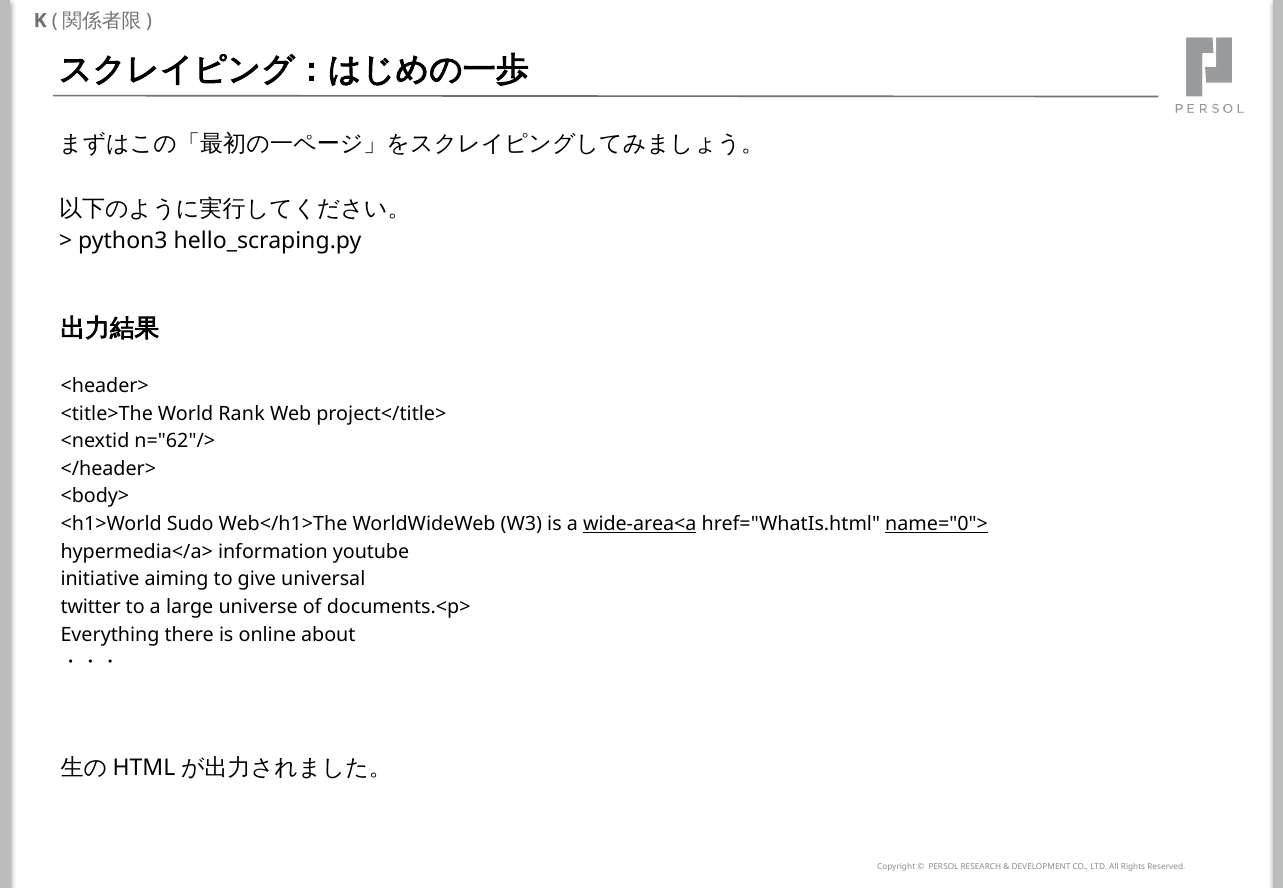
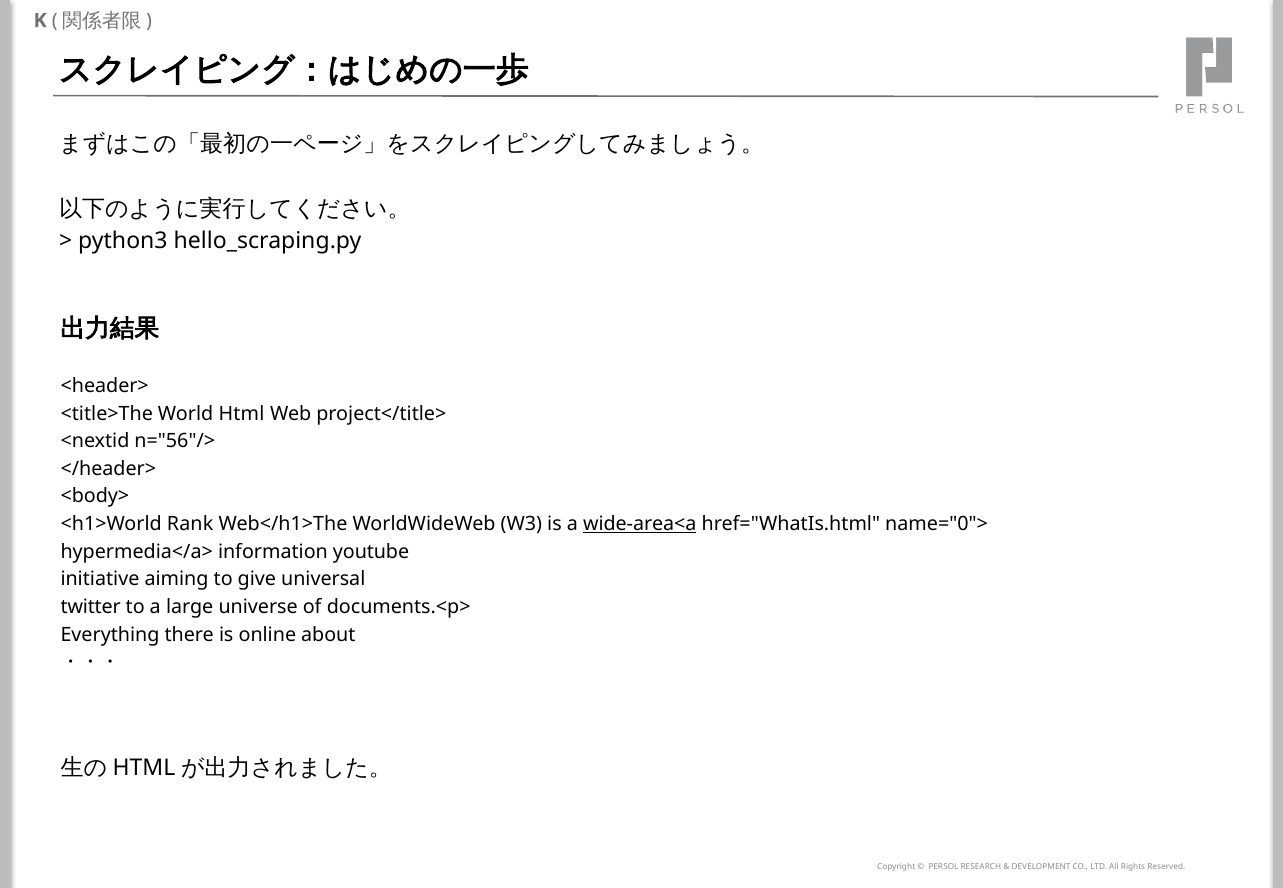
Rank: Rank -> Html (242, 414)
n="62"/>: n="62"/> -> n="56"/> (175, 441)
Sudo: Sudo -> Rank (190, 524)
name="0"> underline: present -> none (937, 524)
